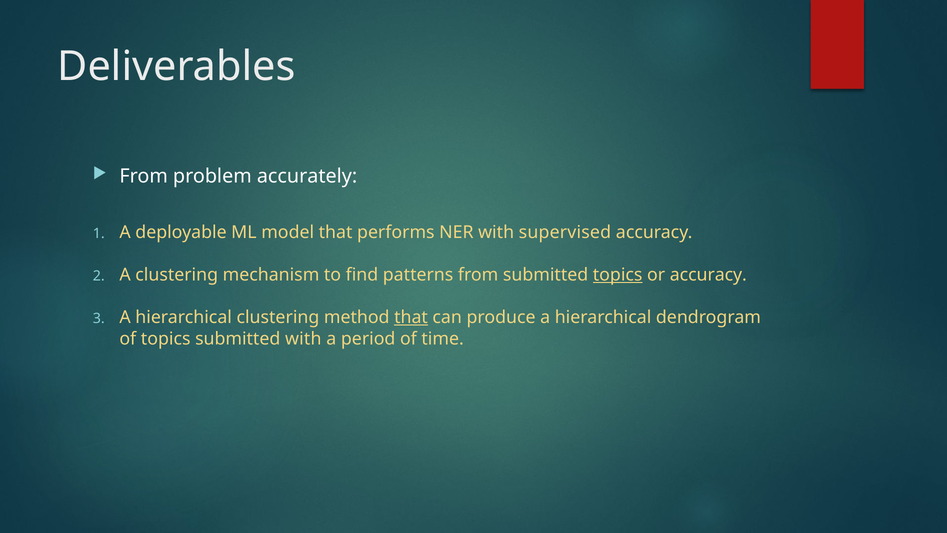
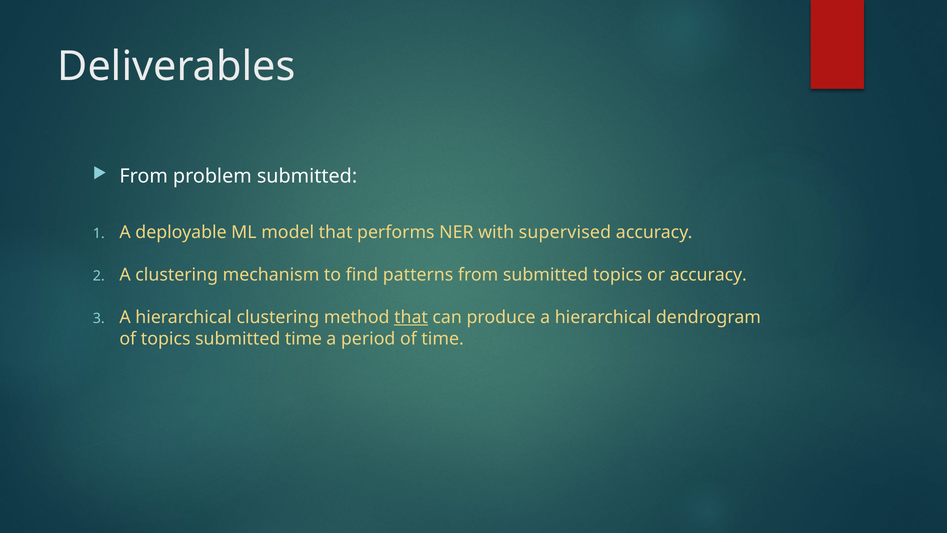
problem accurately: accurately -> submitted (307, 176)
topics underline: present -> none (618, 275)
submitted with: with -> time (303, 339)
